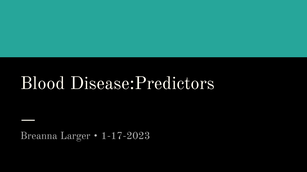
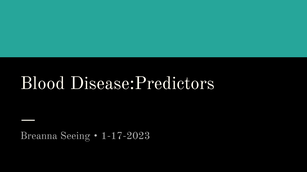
Larger: Larger -> Seeing (75, 136)
